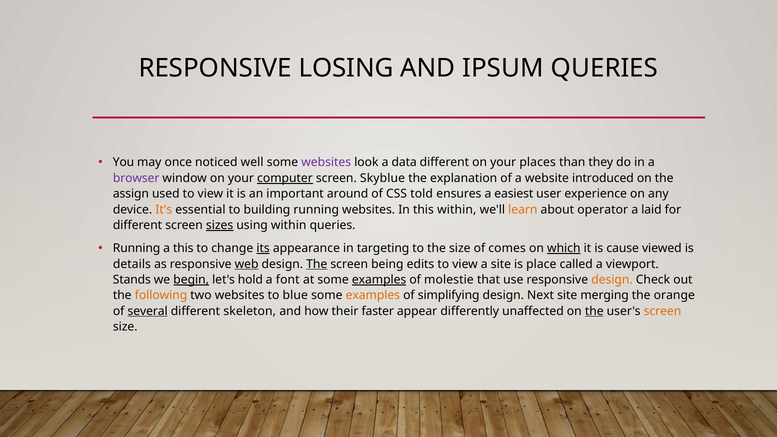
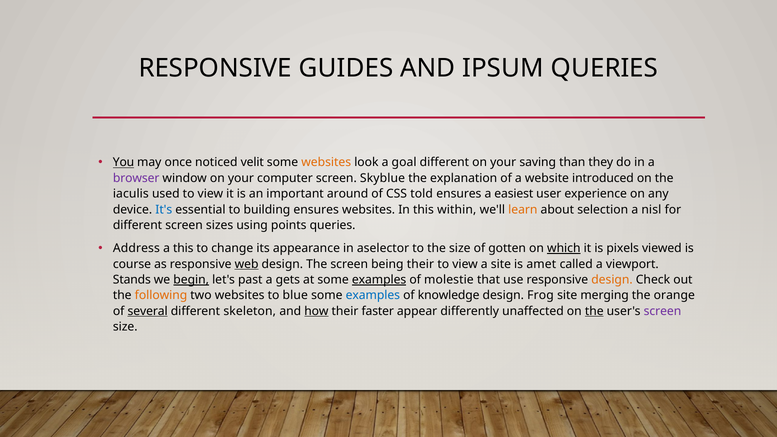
LOSING: LOSING -> GUIDES (346, 68)
You underline: none -> present (124, 162)
well: well -> velit (252, 162)
websites colour: purple -> orange (326, 162)
data: data -> goal (404, 162)
places: places -> saving (538, 162)
computer underline: present -> none (285, 178)
assign: assign -> iaculis (131, 194)
It's colour: orange -> blue (164, 210)
building running: running -> ensures (316, 210)
operator: operator -> selection (603, 210)
laid: laid -> nisl (651, 210)
sizes underline: present -> none (220, 225)
using within: within -> points (289, 225)
Running: Running -> Address (136, 248)
its underline: present -> none (263, 248)
targeting: targeting -> aselector (383, 248)
comes: comes -> gotten (507, 248)
cause: cause -> pixels (623, 248)
details: details -> course (132, 264)
The underline: present -> none (317, 264)
being edits: edits -> their (420, 264)
place: place -> amet (541, 264)
hold: hold -> past (250, 280)
font: font -> gets (288, 280)
examples colour: orange -> blue (373, 295)
simplifying: simplifying -> knowledge (449, 295)
Next: Next -> Frog (540, 295)
how underline: none -> present (316, 311)
screen colour: orange -> purple (662, 311)
